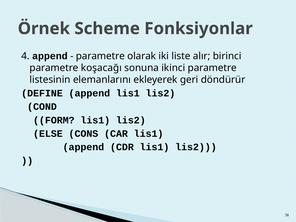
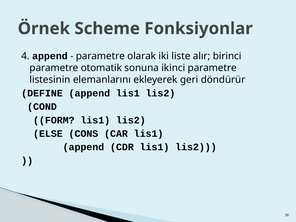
koşacağı: koşacağı -> otomatik (101, 68)
